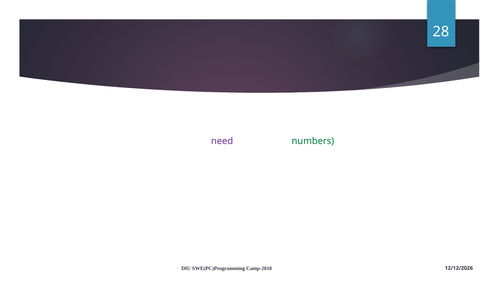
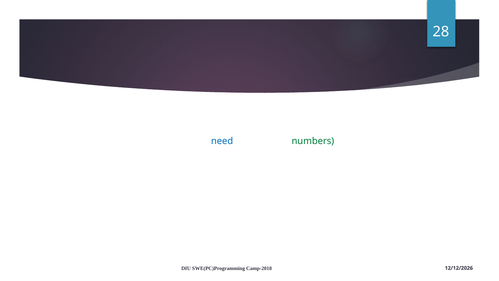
need colour: purple -> blue (222, 141)
